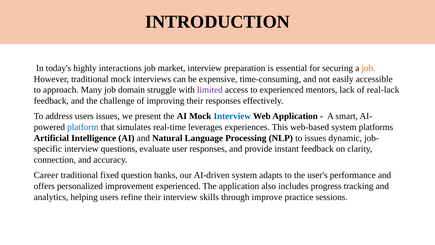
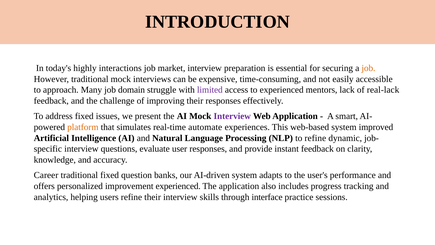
address users: users -> fixed (84, 116)
Interview colour: blue -> purple (232, 116)
platform colour: blue -> orange (83, 127)
leverages: leverages -> automate (205, 127)
platforms: platforms -> improved (376, 127)
to issues: issues -> refine (315, 138)
connection: connection -> knowledge (55, 160)
improve: improve -> interface (267, 197)
